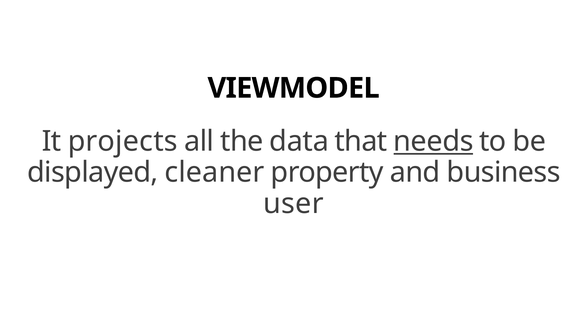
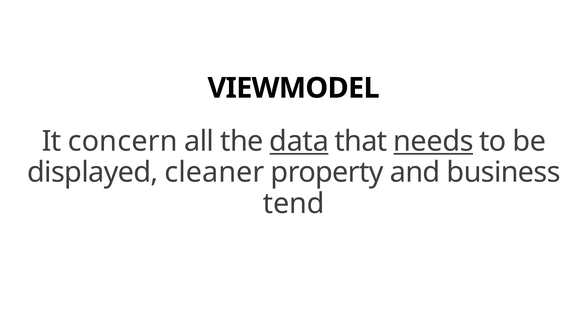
projects: projects -> concern (123, 142)
data underline: none -> present (299, 142)
user: user -> tend (294, 204)
